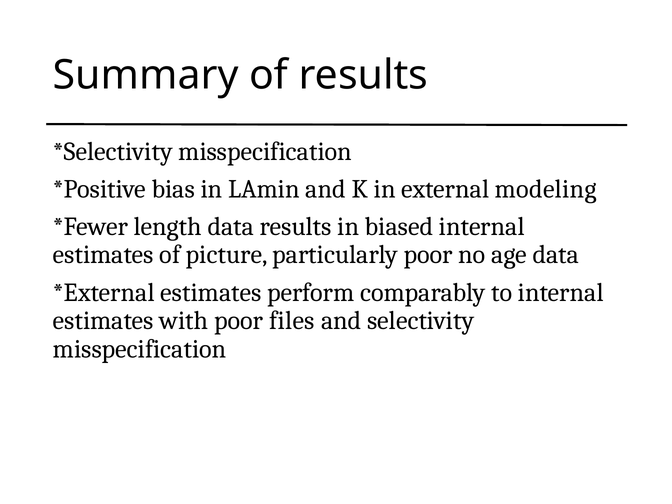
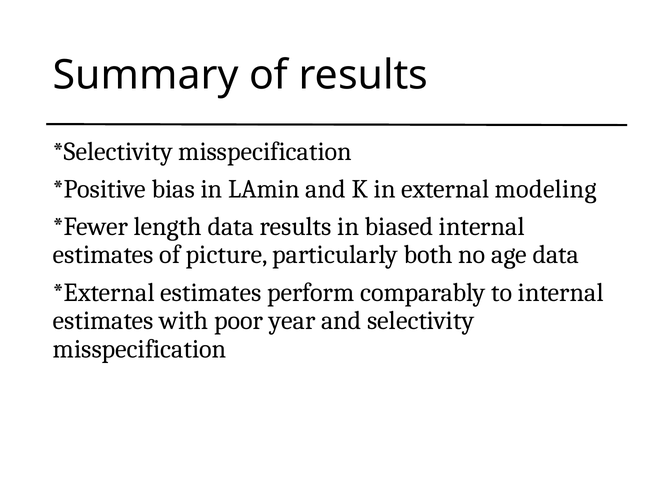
particularly poor: poor -> both (428, 255)
files: files -> year (292, 321)
